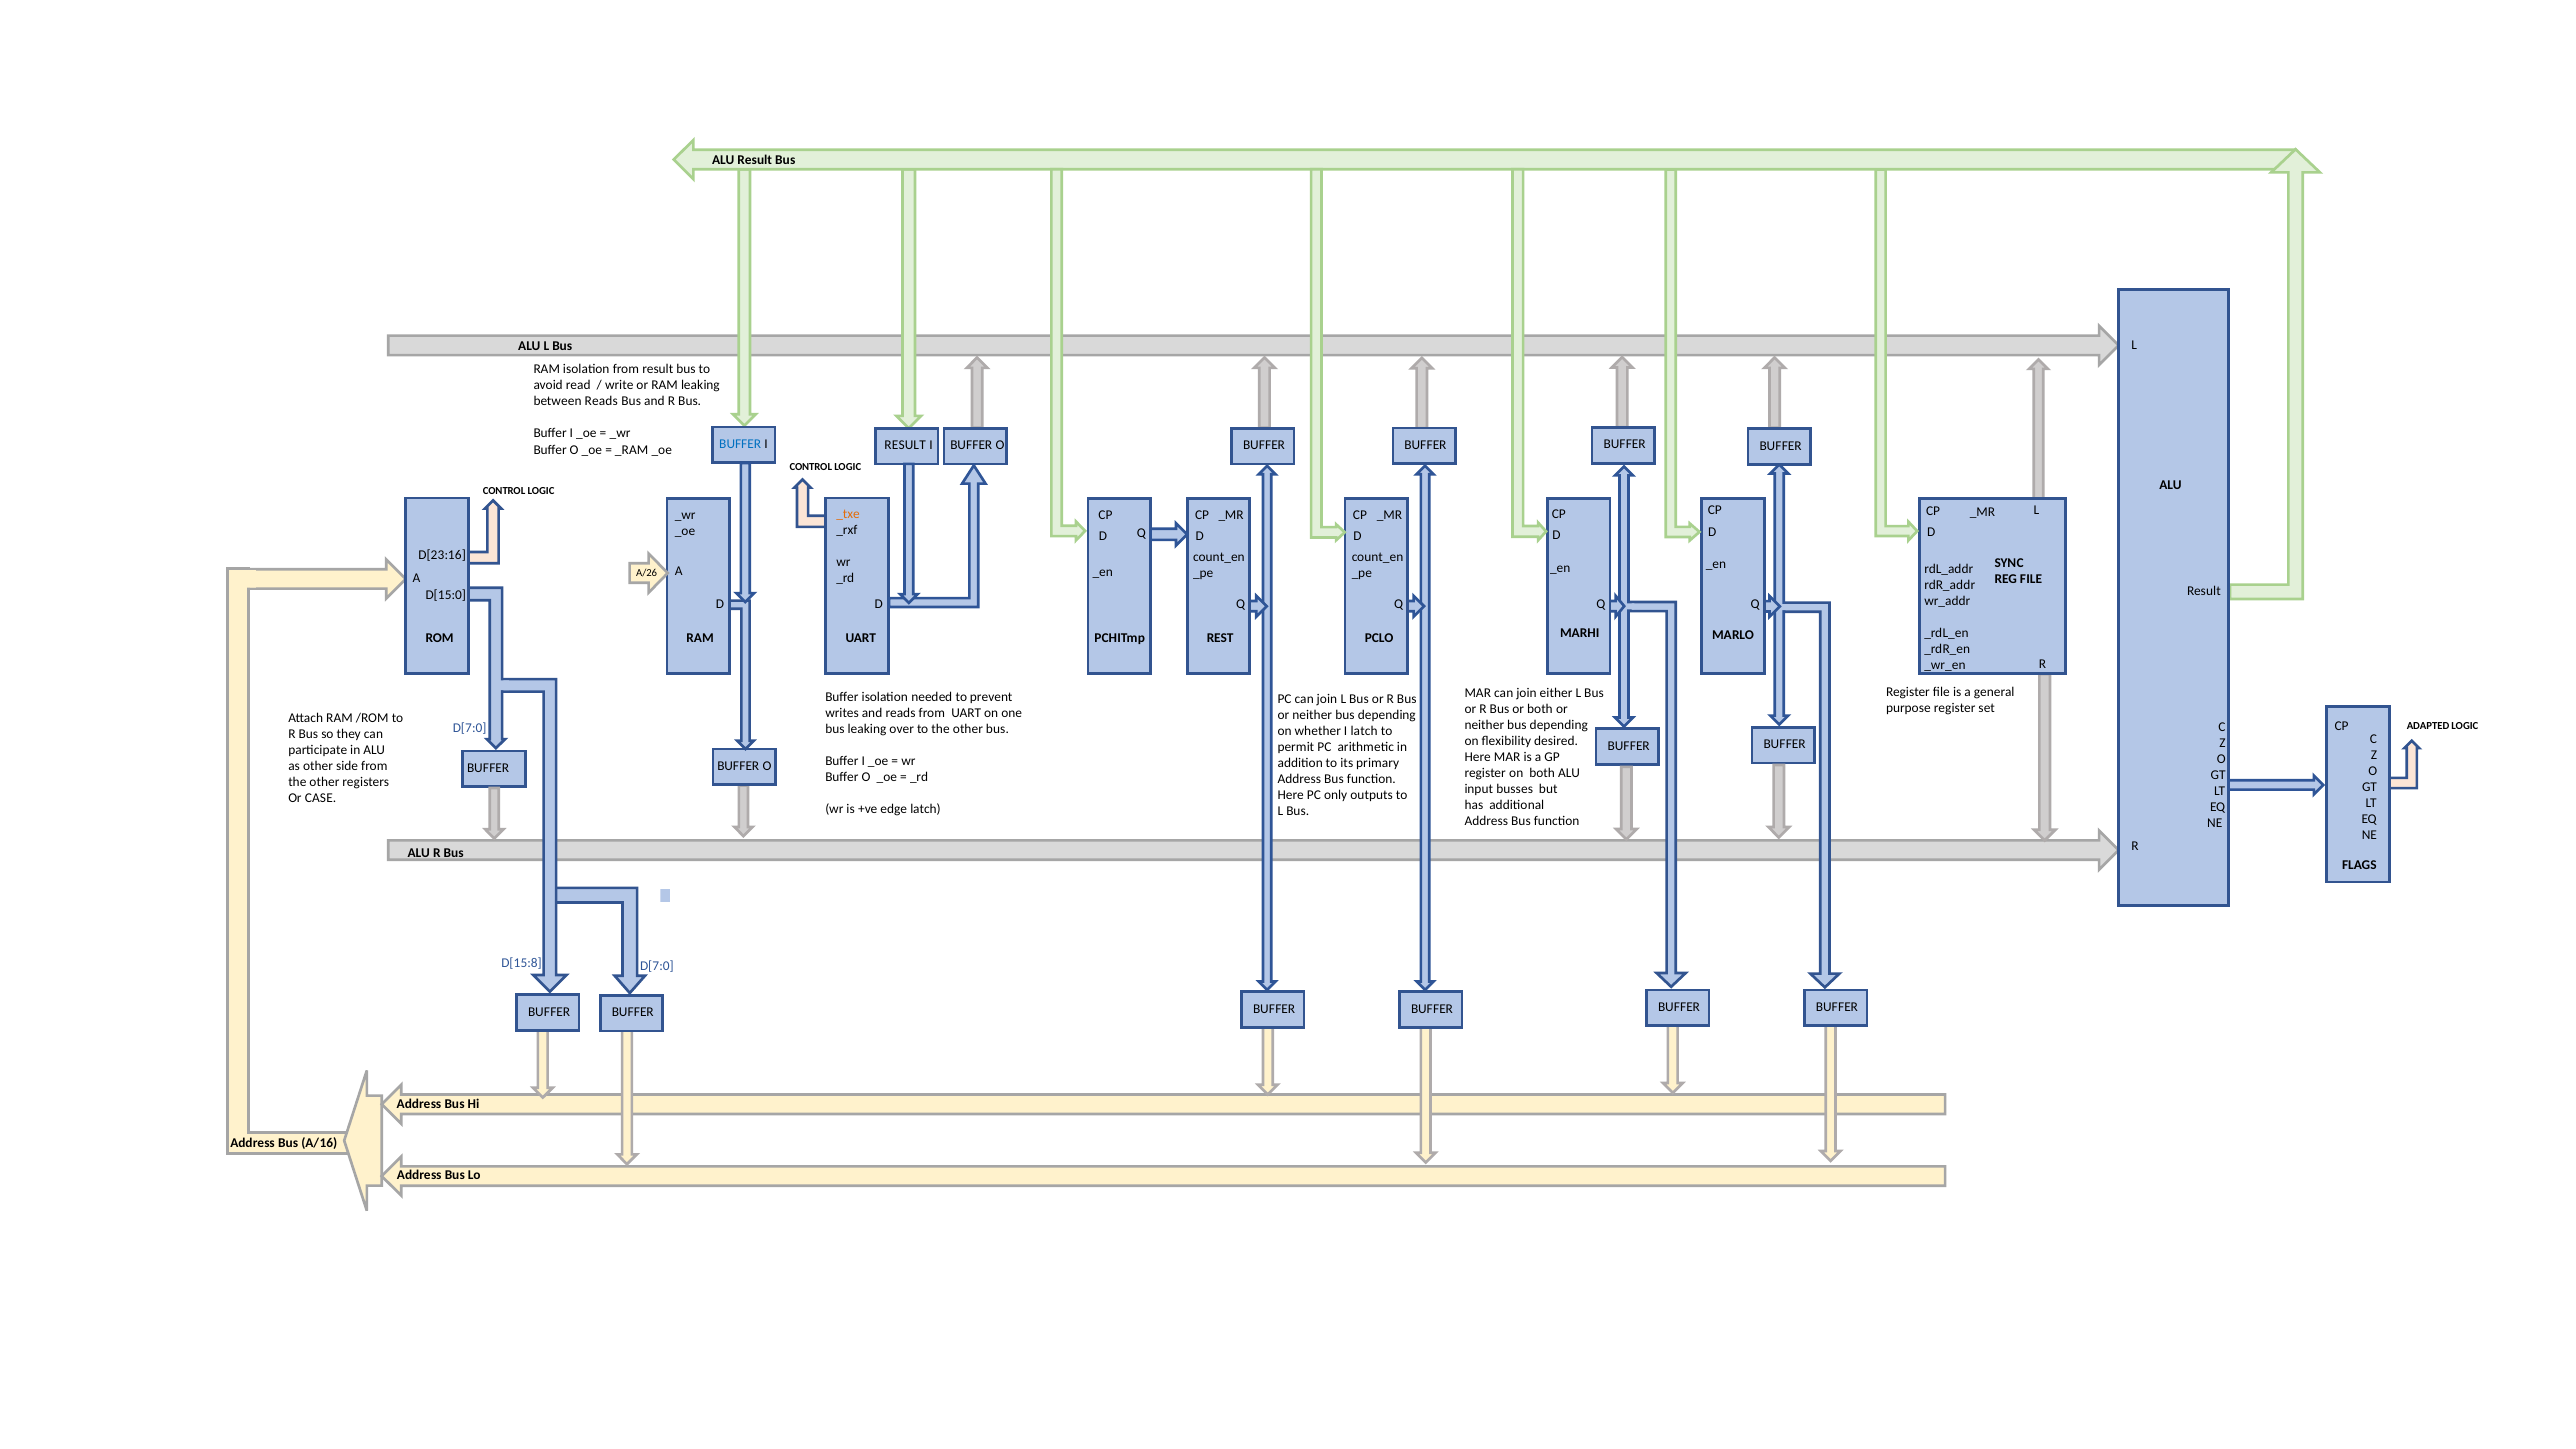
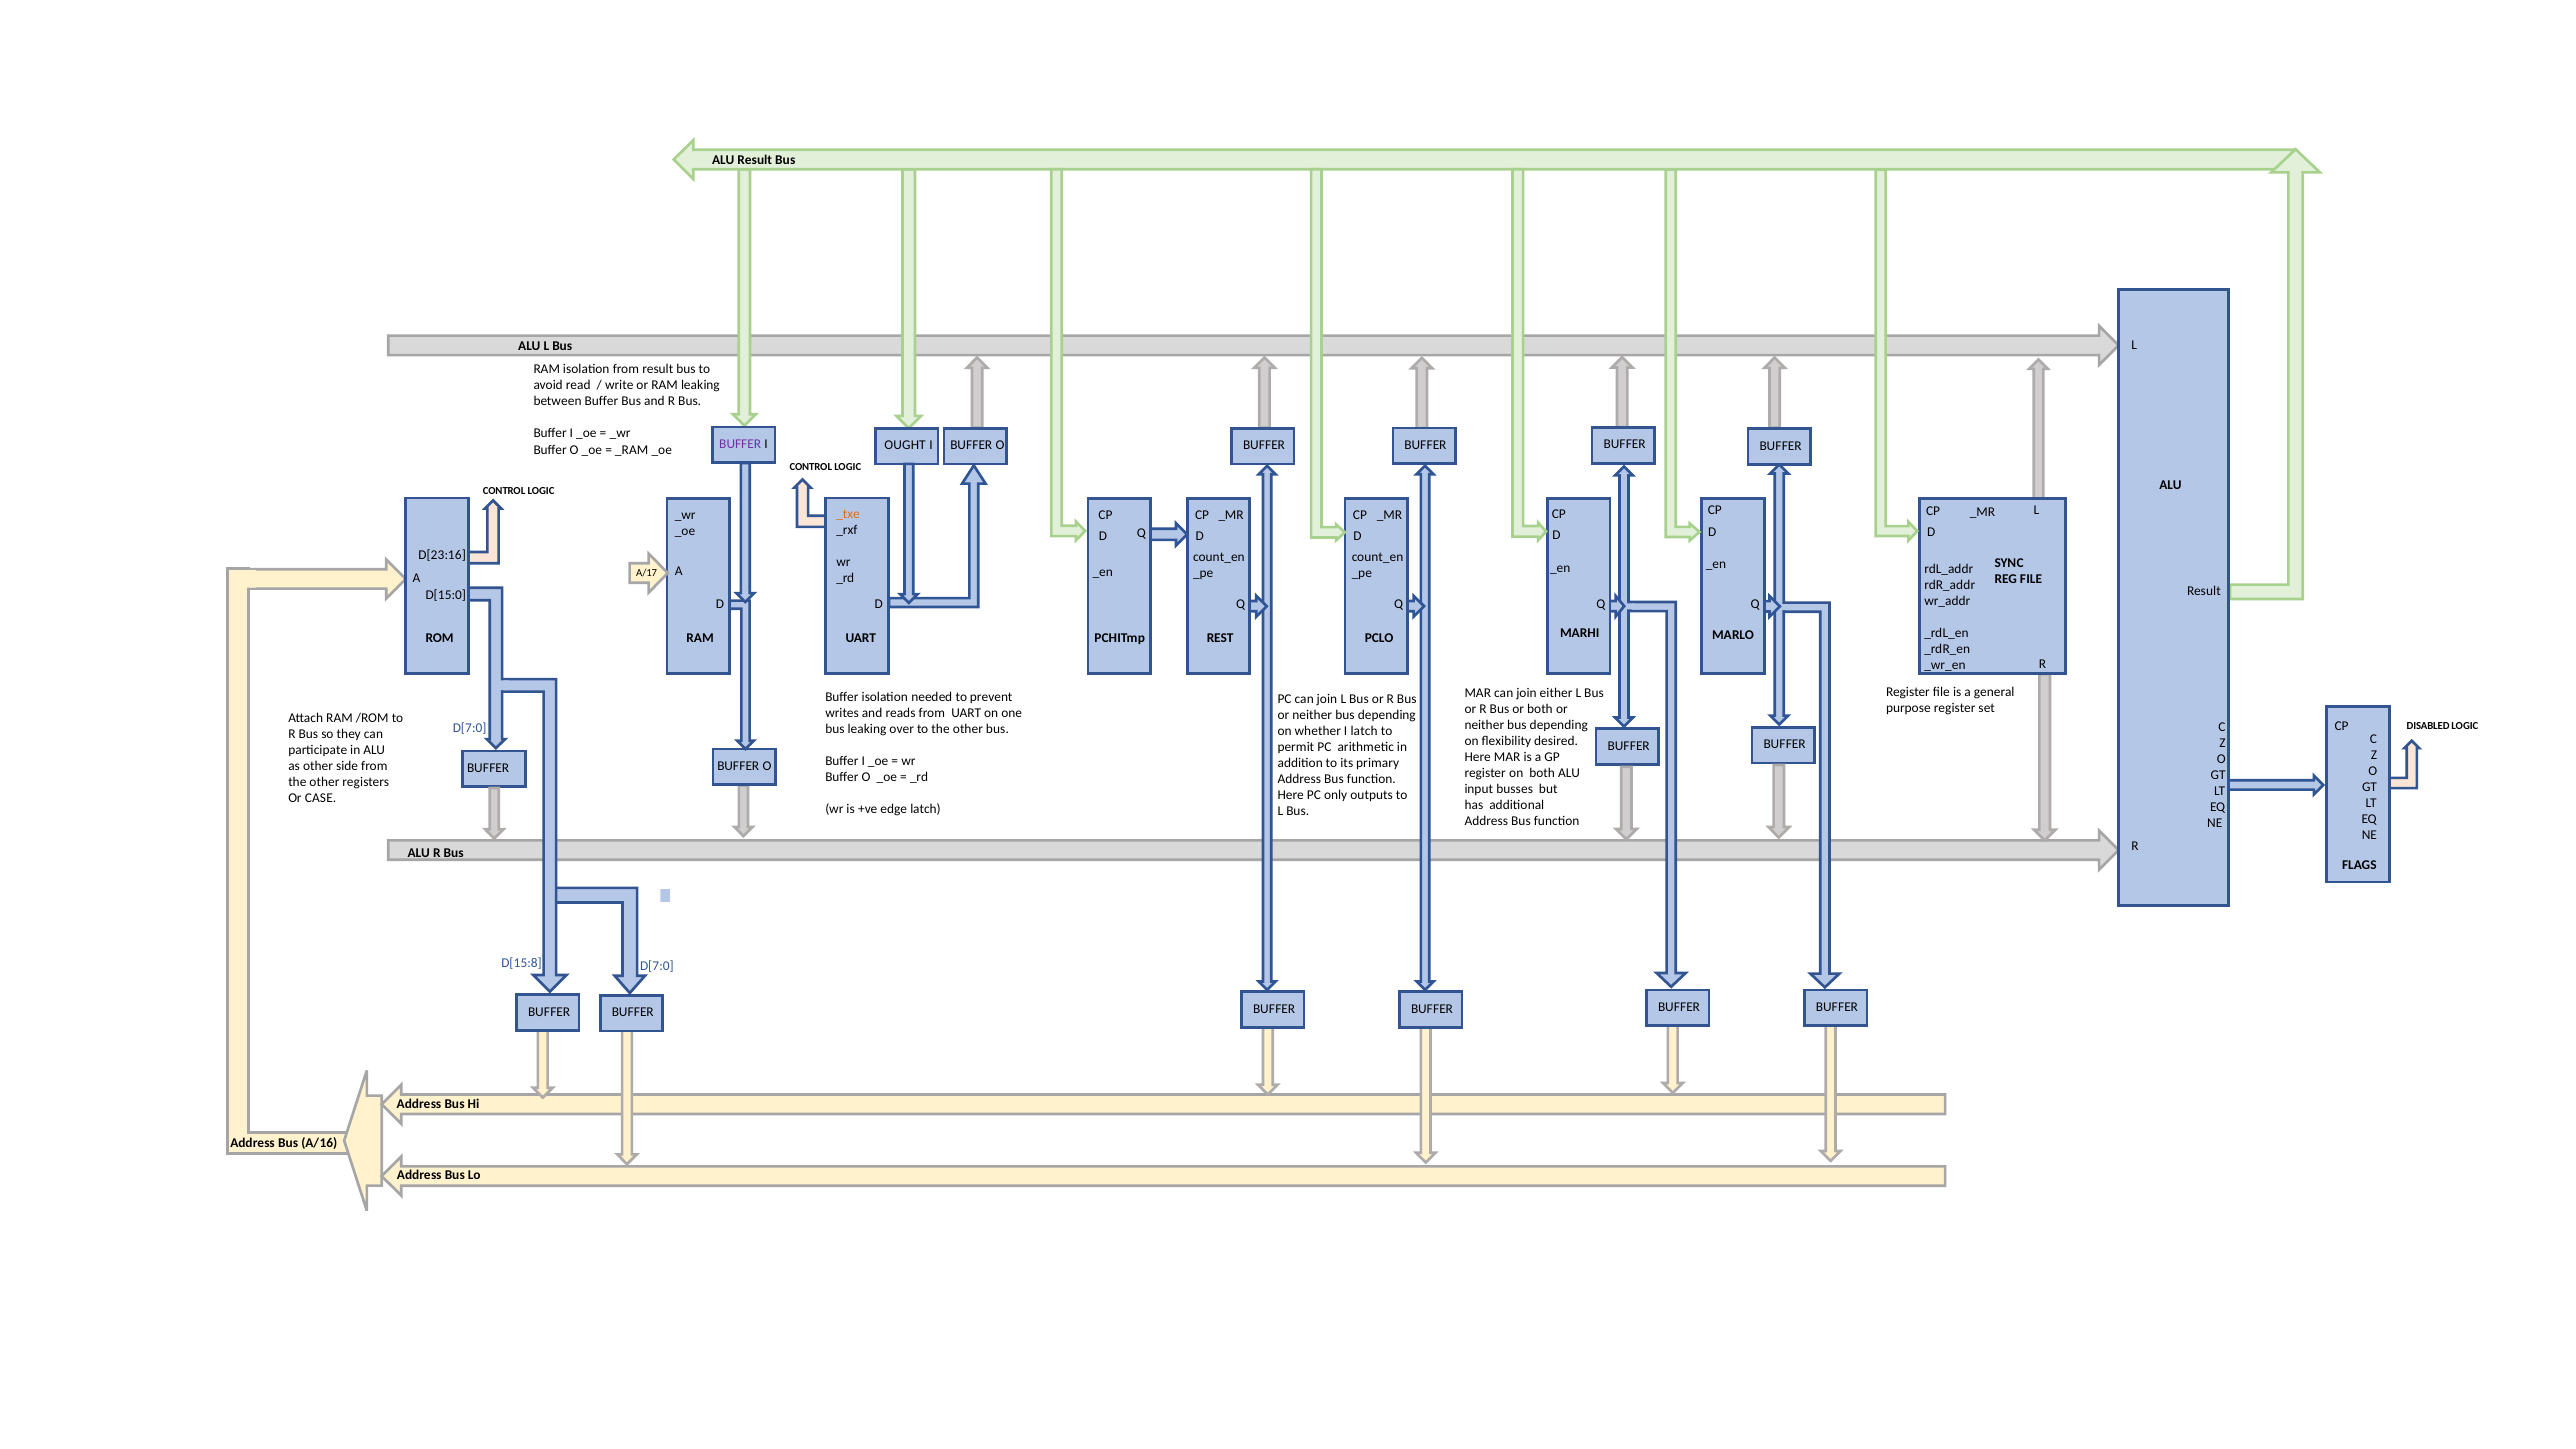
between Reads: Reads -> Buffer (601, 401)
BUFFER colour: blue -> purple (740, 444)
RESULT: RESULT -> OUGHT (905, 446)
A/26: A/26 -> A/17 (647, 573)
ADAPTED: ADAPTED -> DISABLED (2428, 726)
